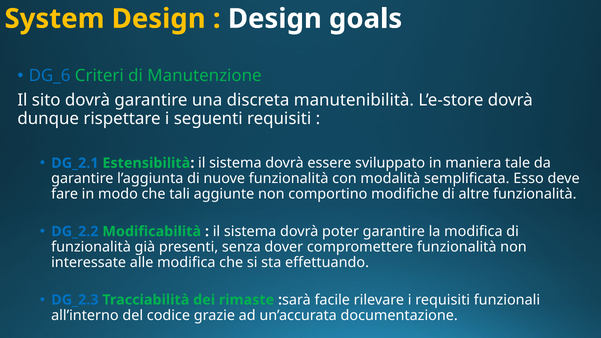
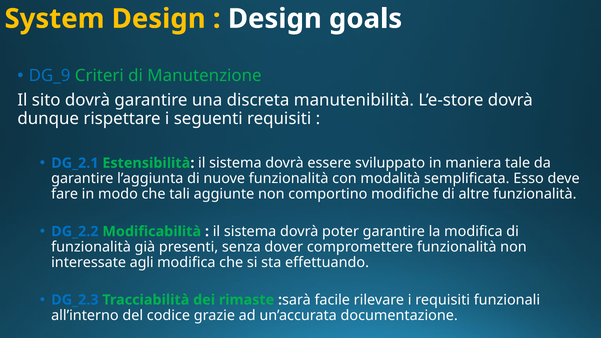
DG_6: DG_6 -> DG_9 (50, 76)
alle: alle -> agli (142, 263)
